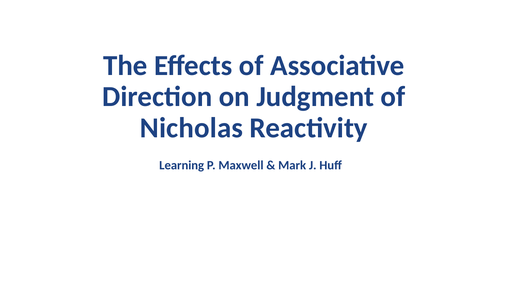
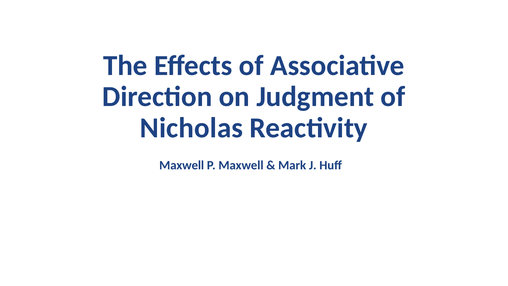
Learning: Learning -> Maxwell (182, 165)
